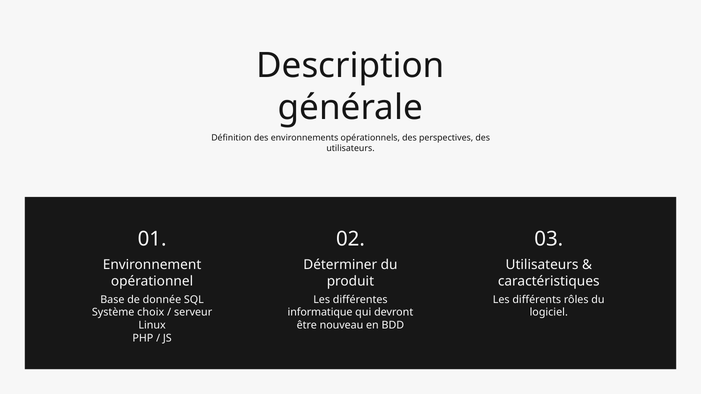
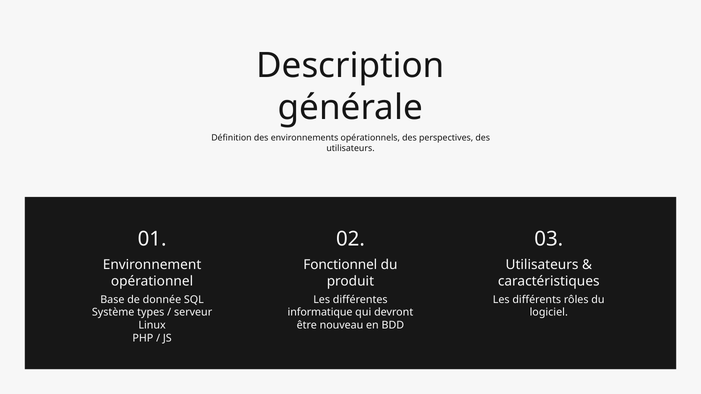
Déterminer: Déterminer -> Fonctionnel (340, 265)
choix: choix -> types (151, 313)
